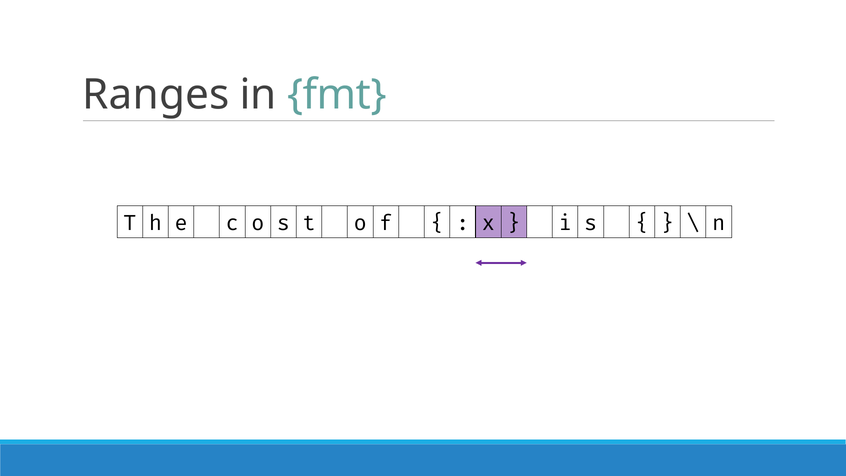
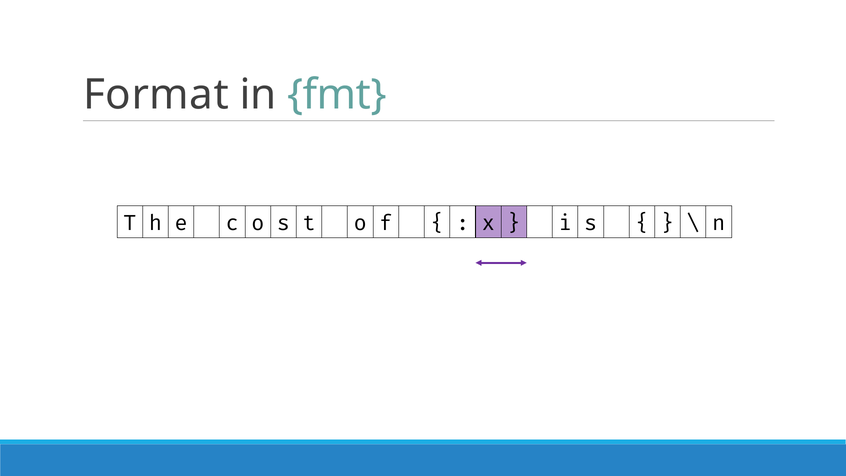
Ranges: Ranges -> Format (156, 95)
